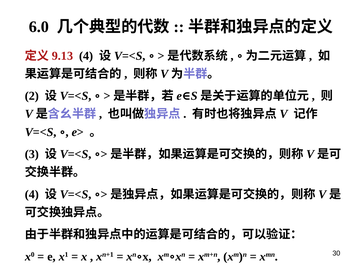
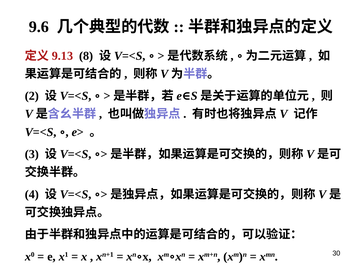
6.0: 6.0 -> 9.6 (39, 27)
4: 4 -> 8 (86, 56)
